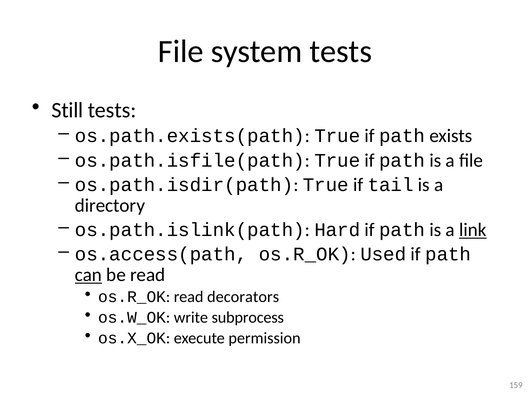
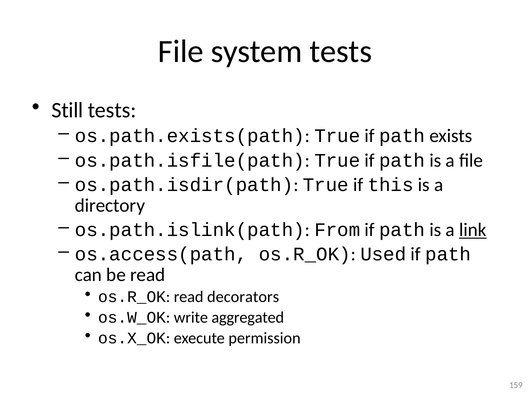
tail: tail -> this (391, 185)
Hard: Hard -> From (337, 230)
can underline: present -> none (88, 275)
subprocess: subprocess -> aggregated (248, 317)
